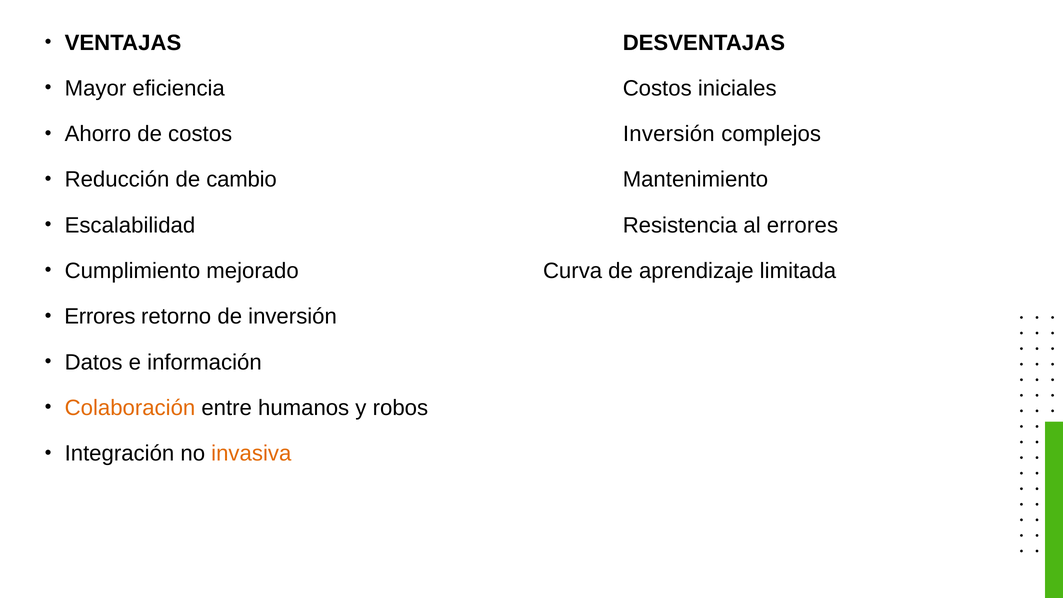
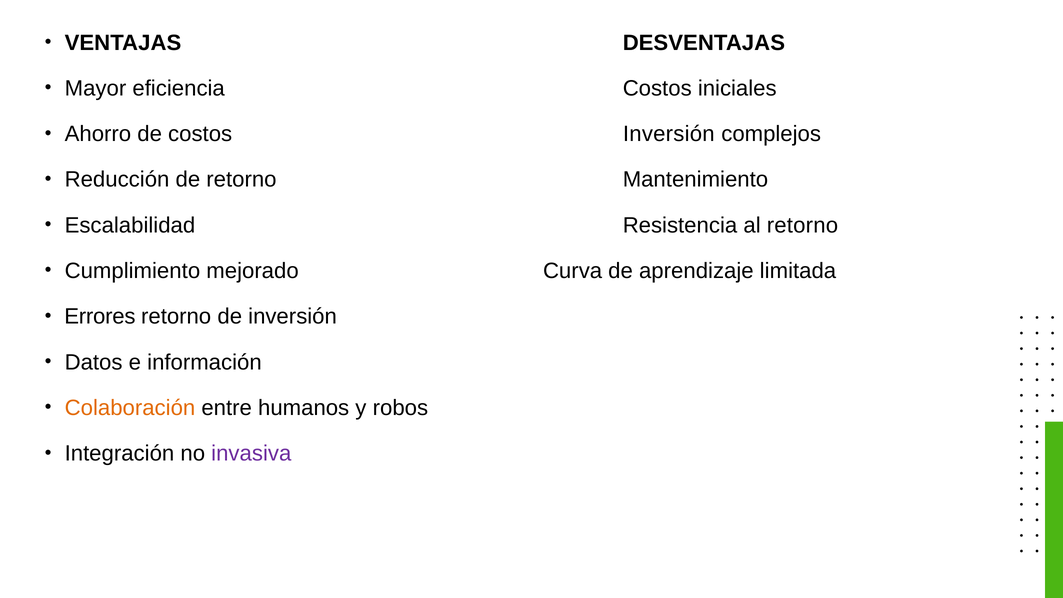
de cambio: cambio -> retorno (241, 180)
al errores: errores -> retorno (802, 225)
invasiva colour: orange -> purple (251, 453)
